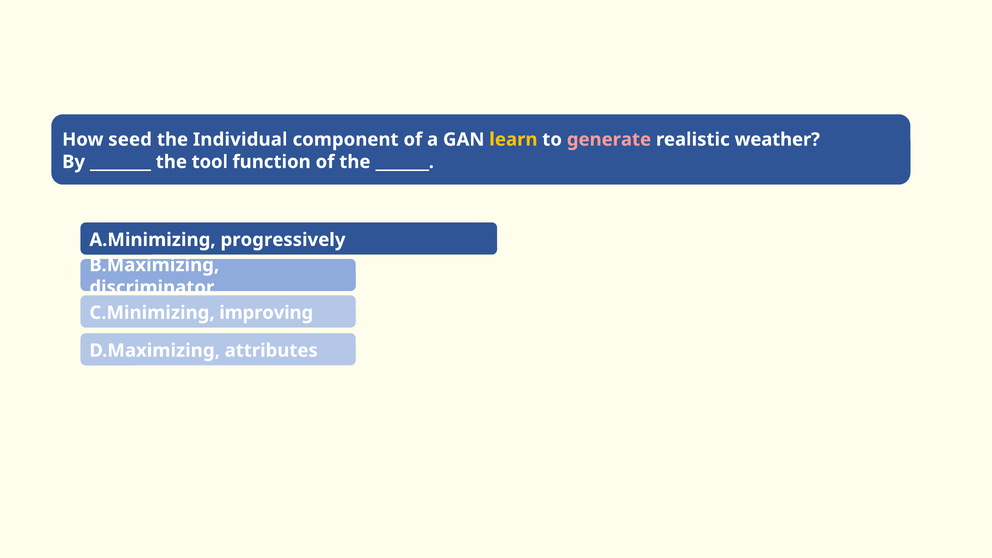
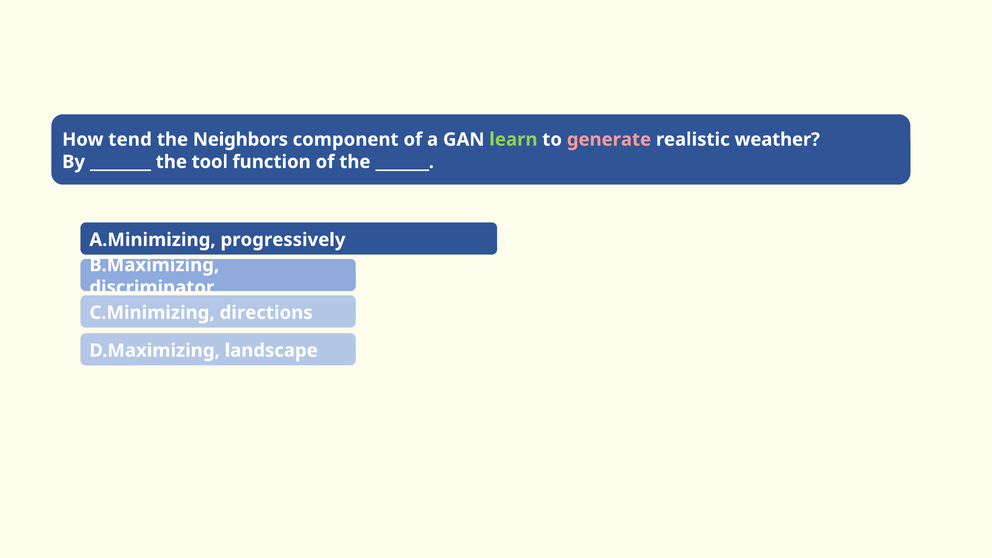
seed: seed -> tend (130, 140)
Individual: Individual -> Neighbors (240, 140)
learn colour: yellow -> light green (513, 140)
improving: improving -> directions (266, 313)
attributes: attributes -> landscape (271, 351)
